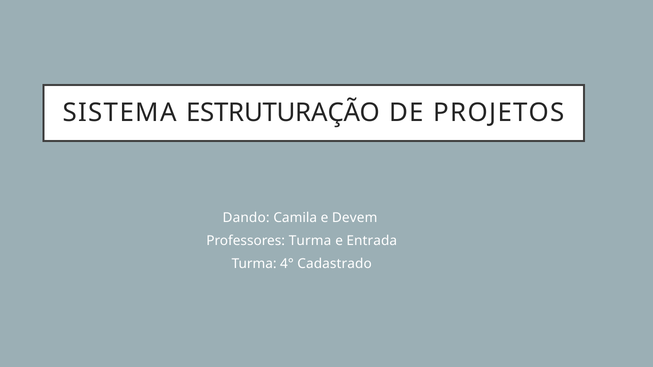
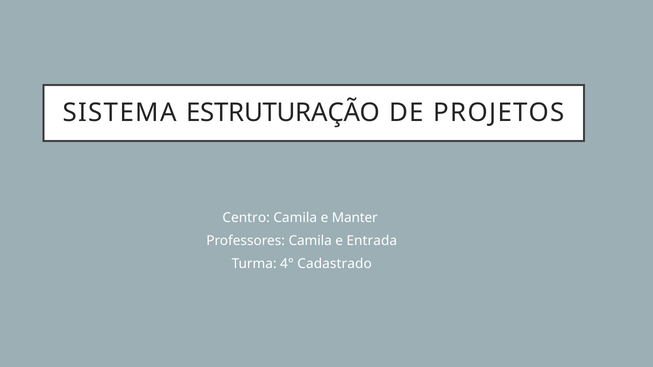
Dando: Dando -> Centro (246, 218)
Devem: Devem -> Manter (355, 218)
Professores Turma: Turma -> Camila (310, 241)
